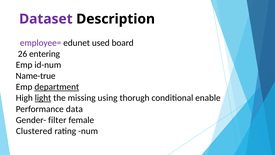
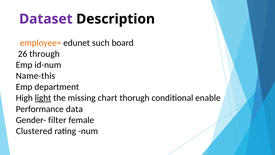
employee= colour: purple -> orange (41, 43)
used: used -> such (101, 43)
entering: entering -> through (44, 54)
Name-true: Name-true -> Name-this (35, 76)
department underline: present -> none (57, 87)
using: using -> chart (108, 98)
